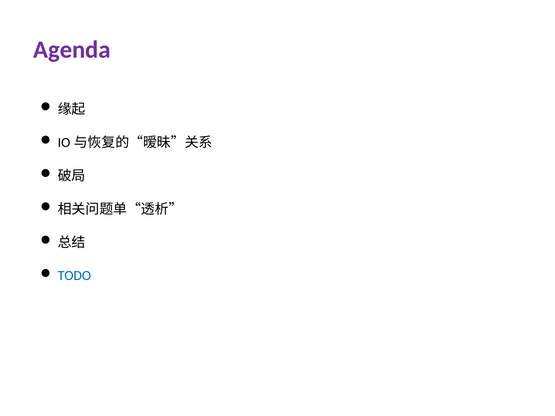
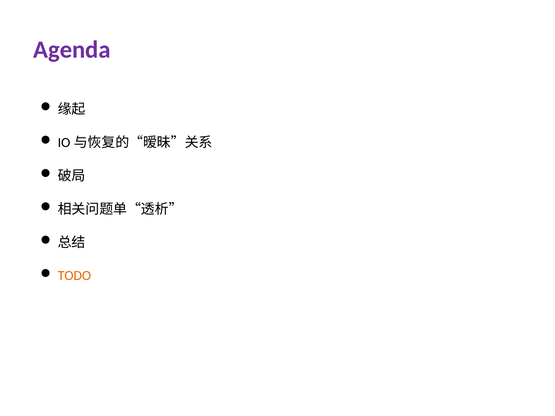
TODO colour: blue -> orange (74, 276)
